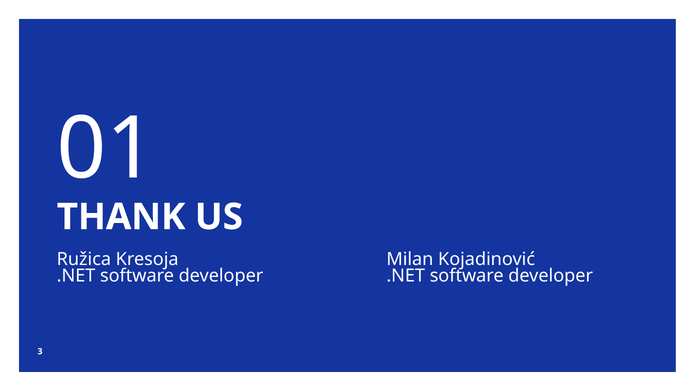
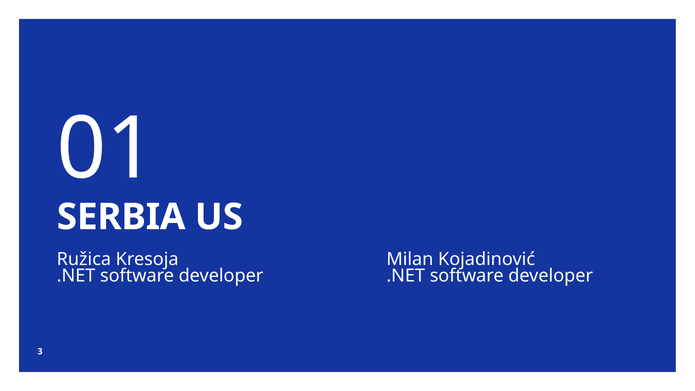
THANK: THANK -> SERBIA (121, 217)
